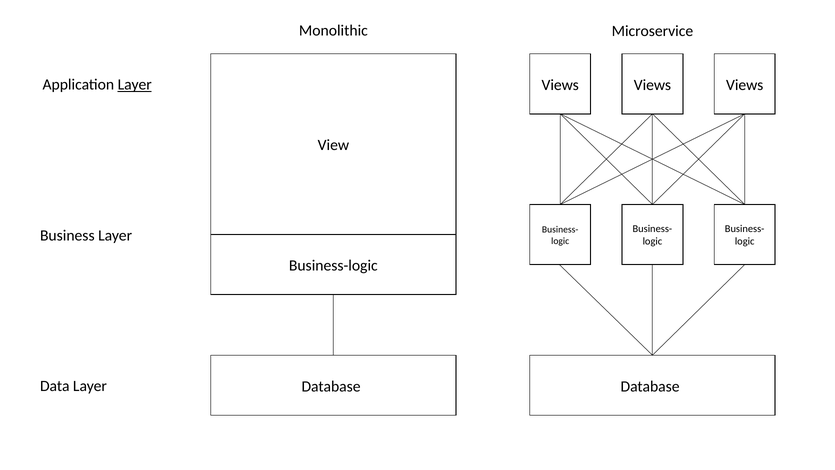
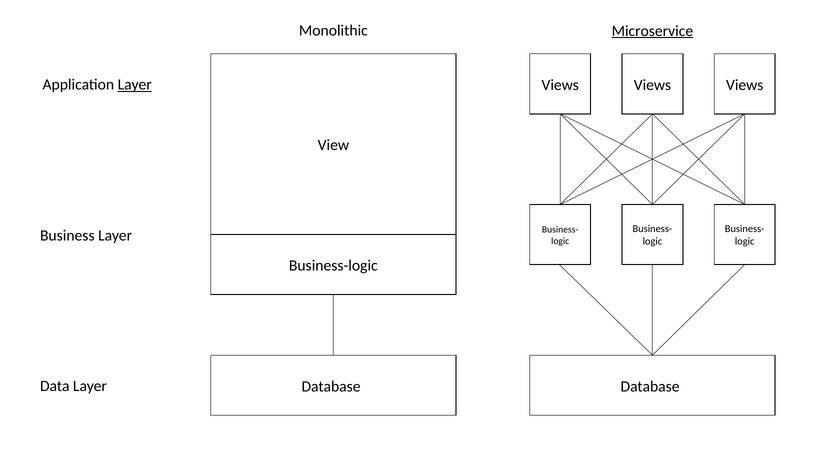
Microservice underline: none -> present (652, 31)
